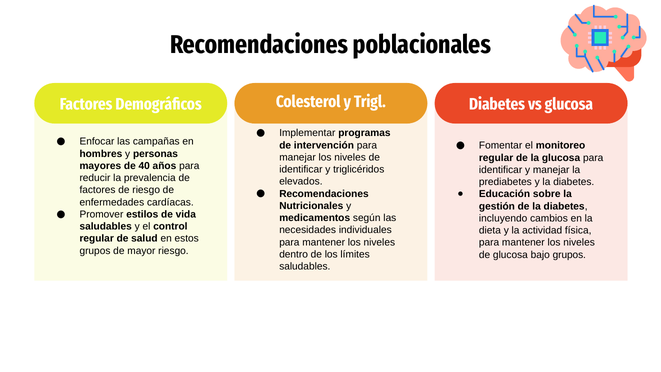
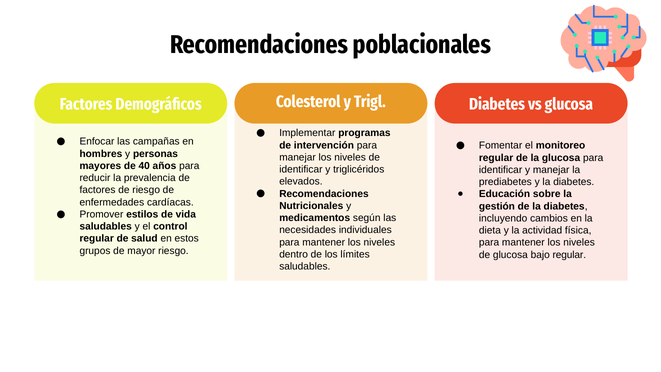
bajo grupos: grupos -> regular (569, 255)
